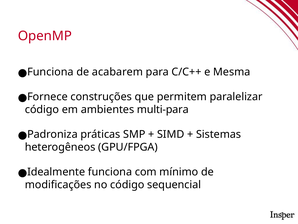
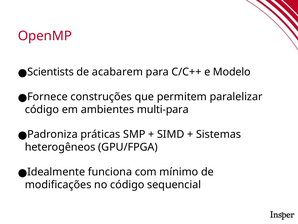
Funciona: Funciona -> Scientists (50, 72)
Mesma: Mesma -> Modelo (232, 72)
